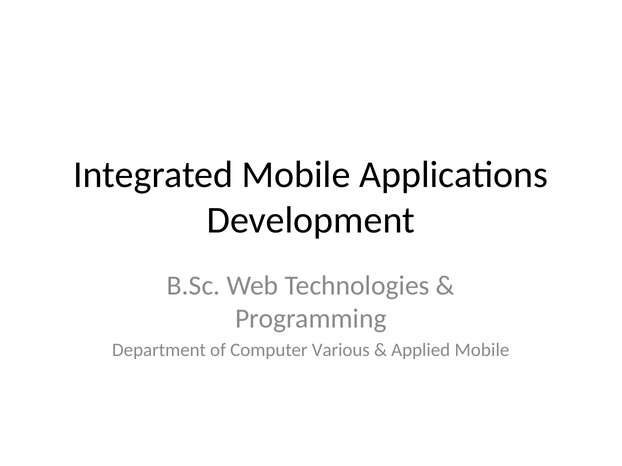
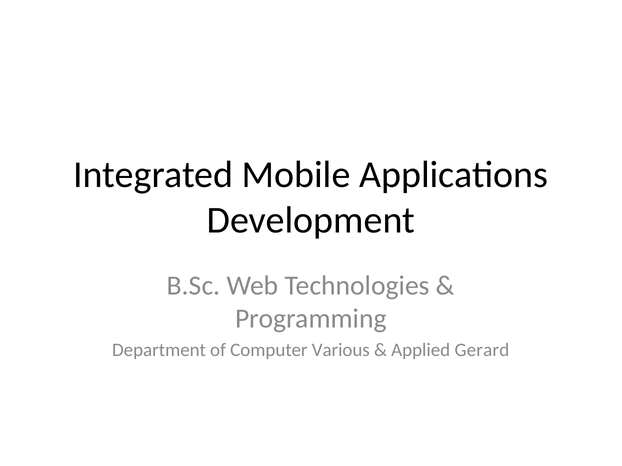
Applied Mobile: Mobile -> Gerard (482, 350)
